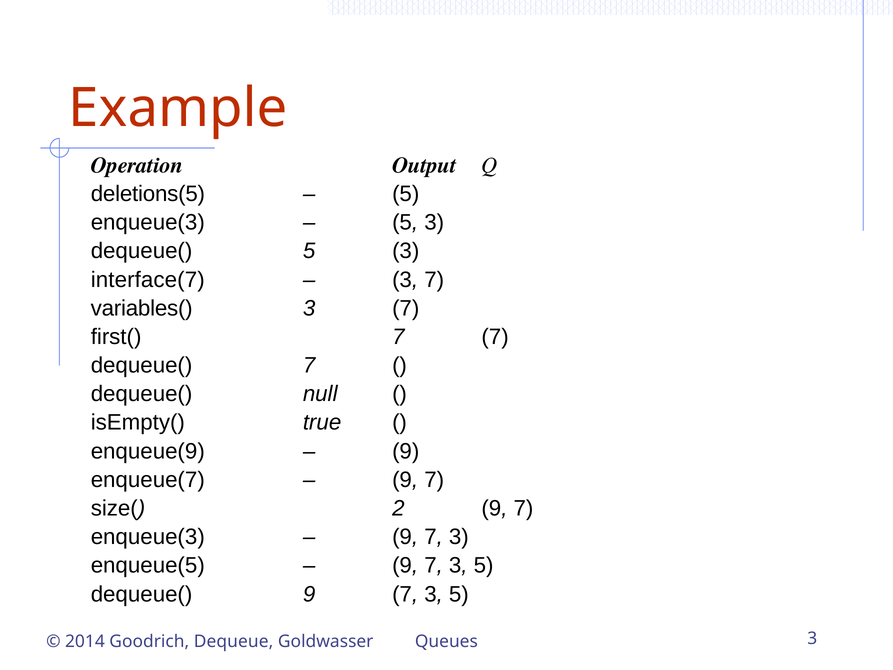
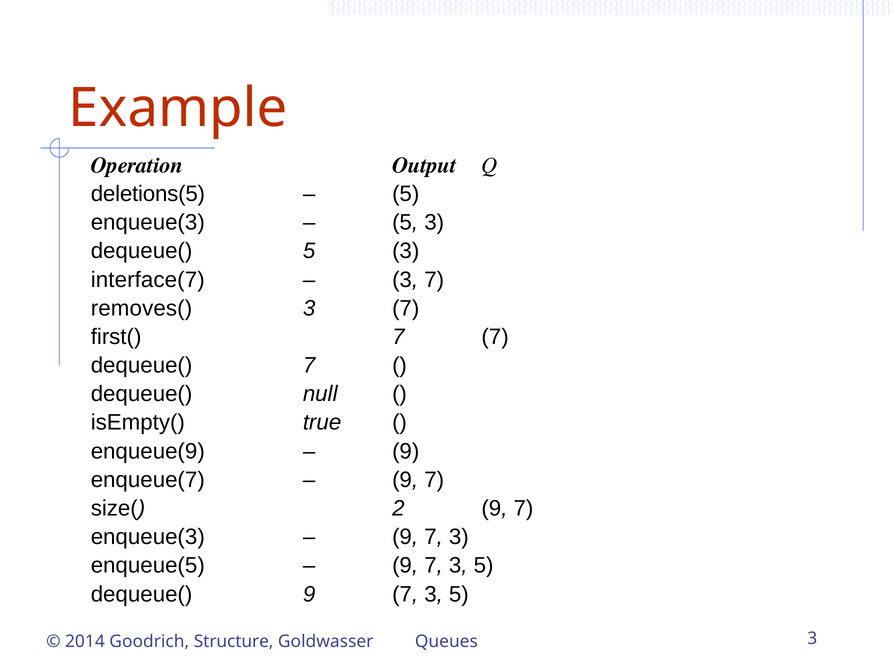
variables(: variables( -> removes( (142, 308)
Dequeue: Dequeue -> Structure (234, 641)
